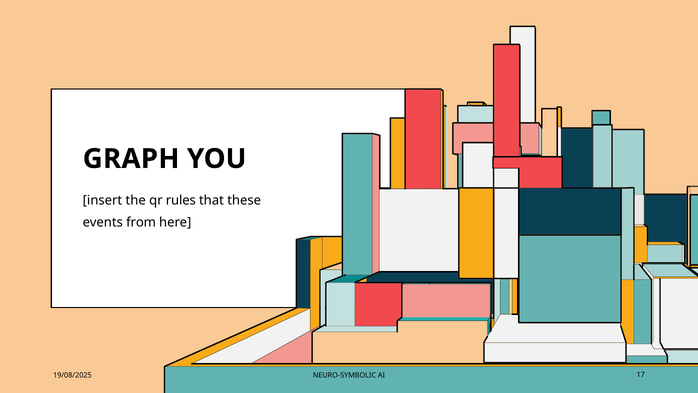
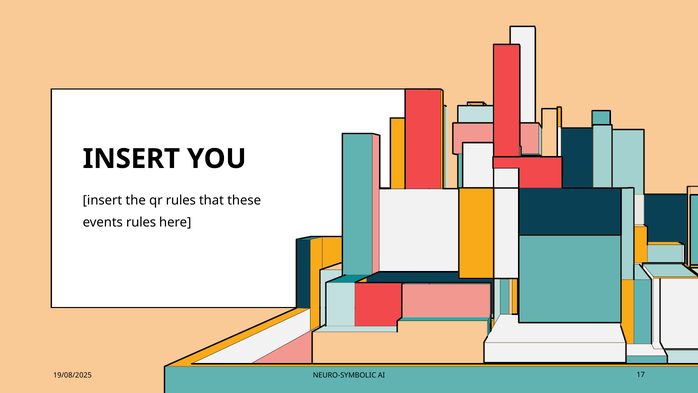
GRAPH: GRAPH -> INSERT (131, 159)
events from: from -> rules (141, 222)
